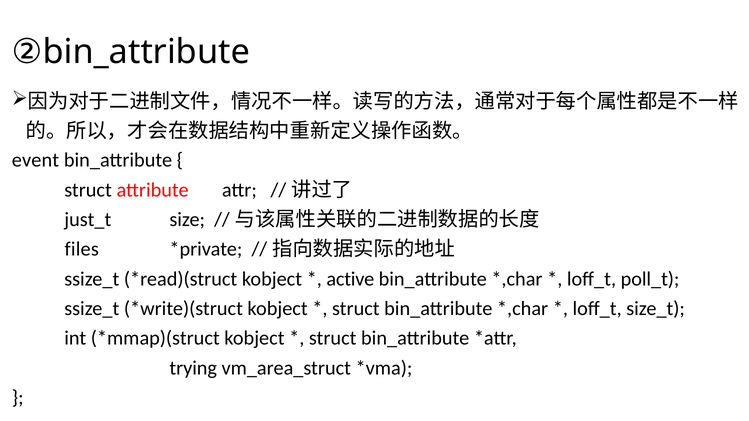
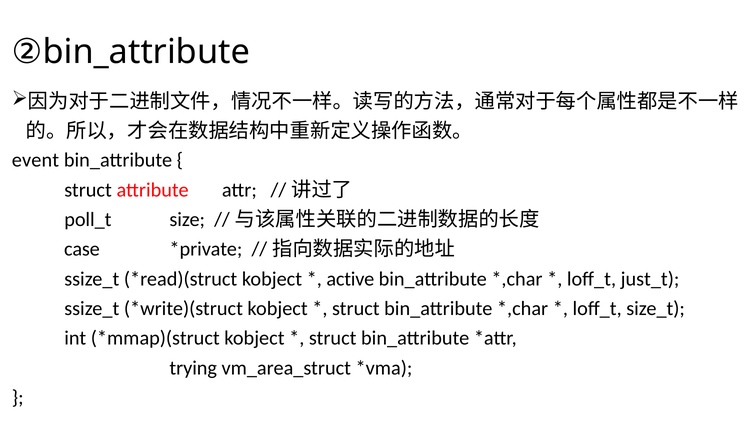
just_t: just_t -> poll_t (88, 220)
files: files -> case (82, 249)
poll_t: poll_t -> just_t (650, 279)
